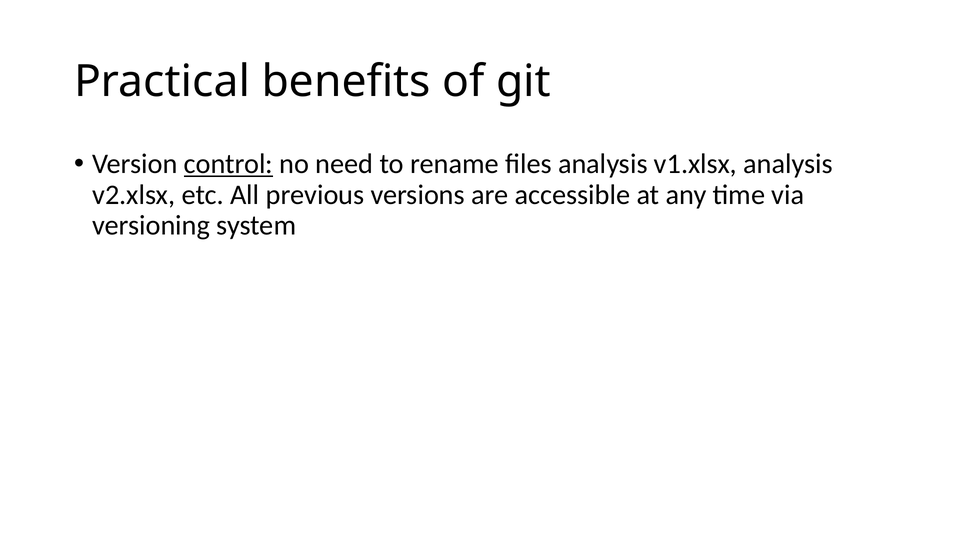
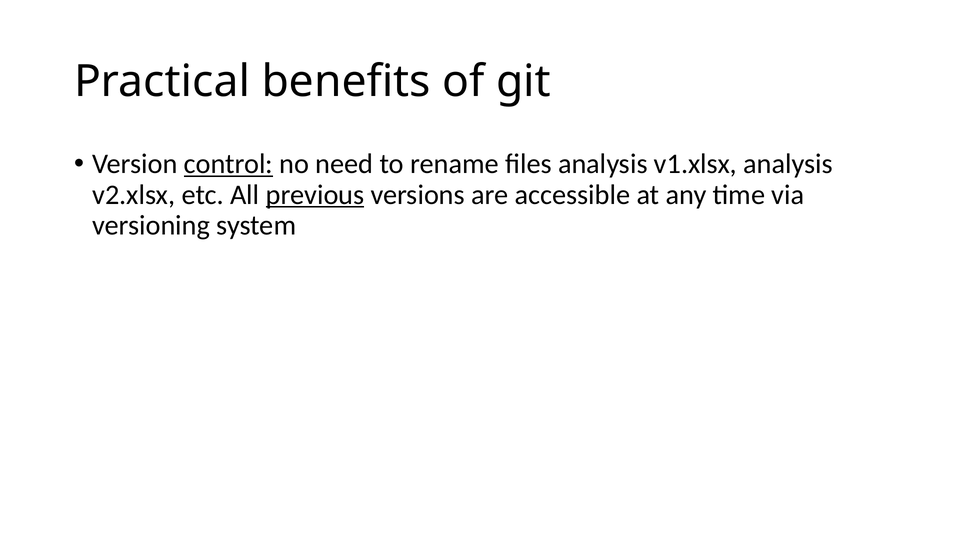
previous underline: none -> present (315, 195)
